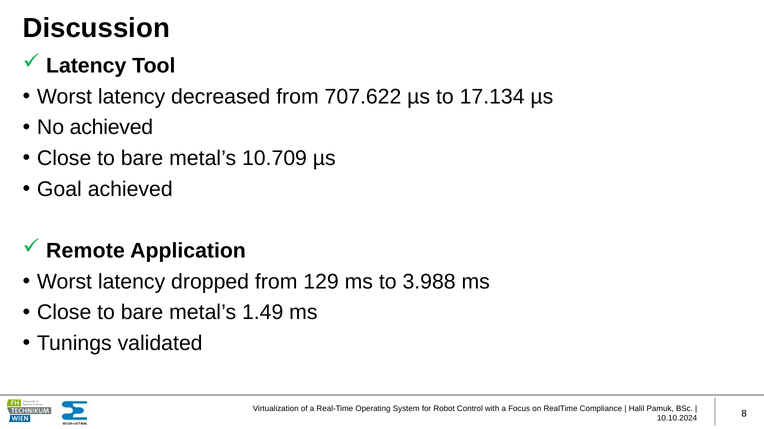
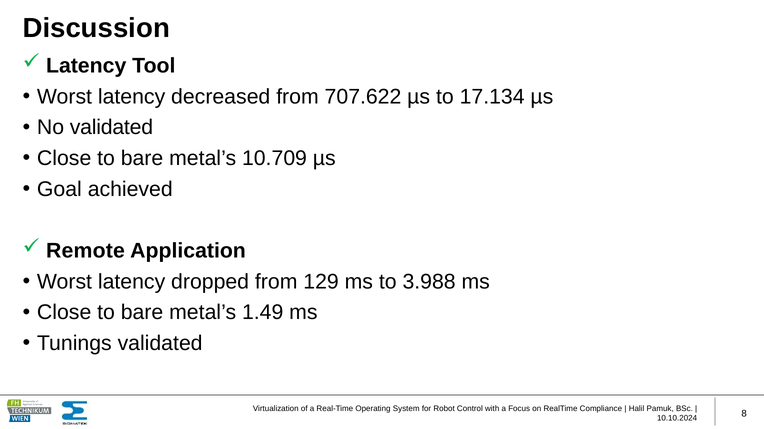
No achieved: achieved -> validated (111, 128)
